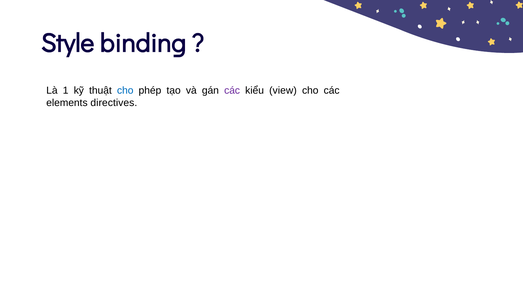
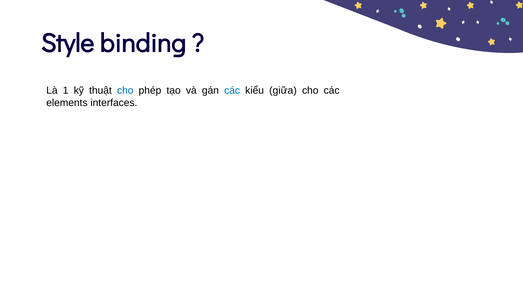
các colour: purple -> blue (232, 91)
view: view -> giữa (283, 91)
directives: directives -> interfaces (114, 103)
